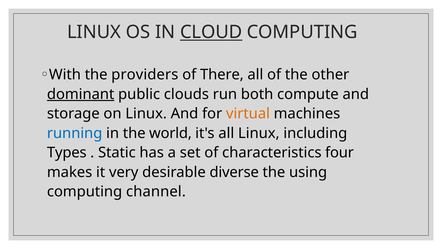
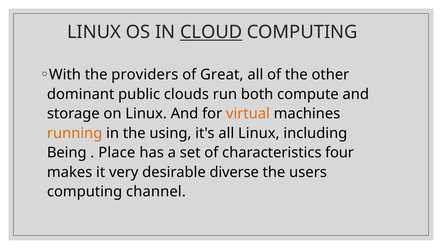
There: There -> Great (222, 75)
dominant underline: present -> none (81, 94)
running colour: blue -> orange (75, 133)
world: world -> using (170, 133)
Types: Types -> Being (67, 152)
Static: Static -> Place (117, 152)
using: using -> users (308, 172)
